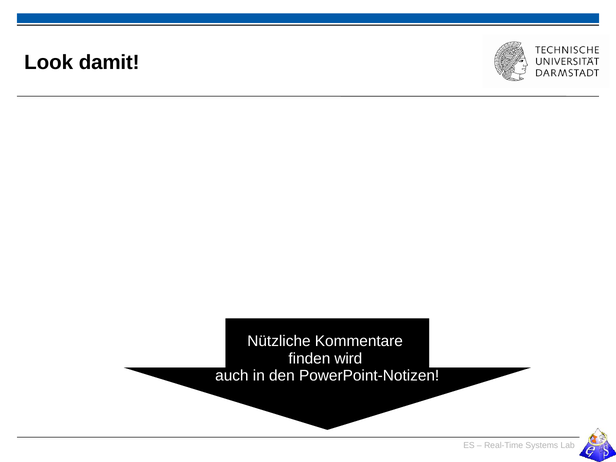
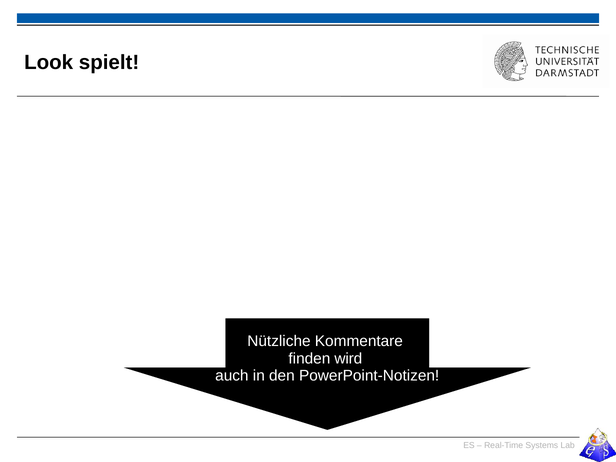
damit: damit -> spielt (109, 63)
